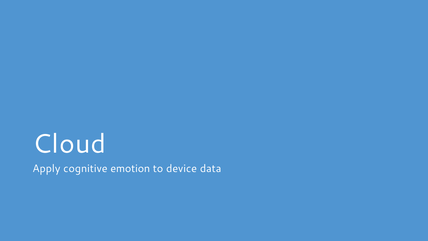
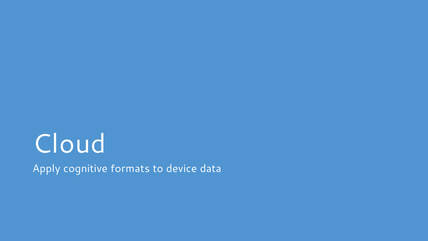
emotion: emotion -> formats (130, 168)
